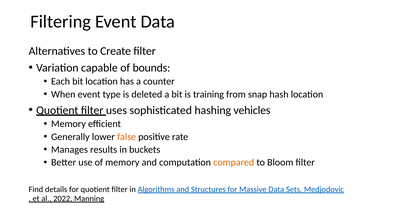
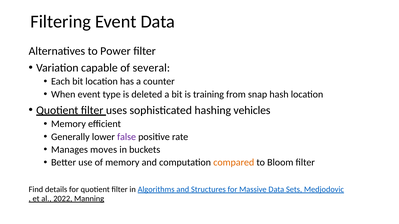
Create: Create -> Power (115, 51)
bounds: bounds -> several (151, 68)
false colour: orange -> purple (127, 137)
results: results -> moves (104, 150)
